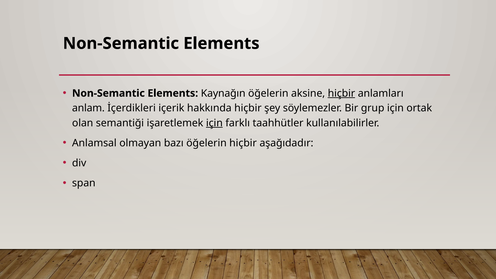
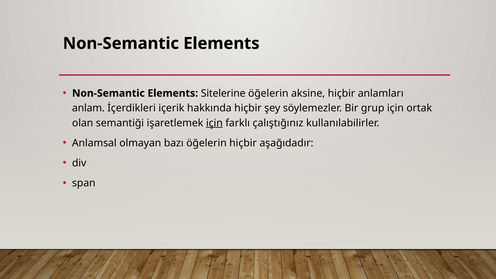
Kaynağın: Kaynağın -> Sitelerine (223, 93)
hiçbir underline: present -> none (341, 93)
taahhütler: taahhütler -> çalıştığınız (278, 123)
